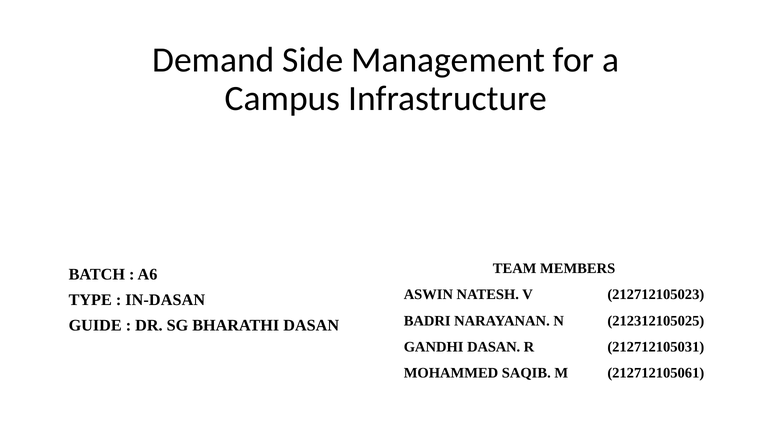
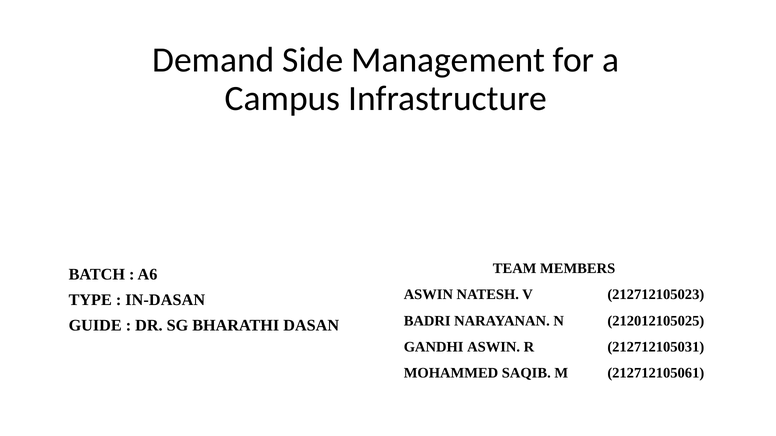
212312105025: 212312105025 -> 212012105025 (656, 321)
GANDHI DASAN: DASAN -> ASWIN (494, 347)
